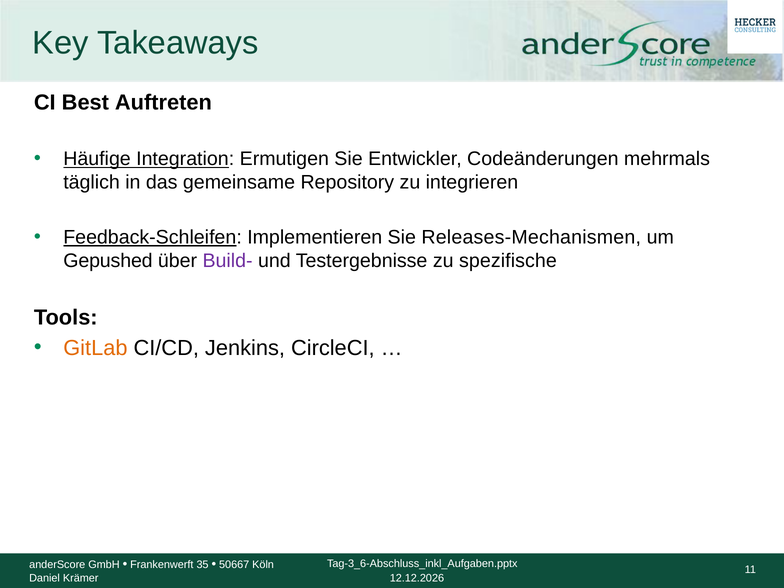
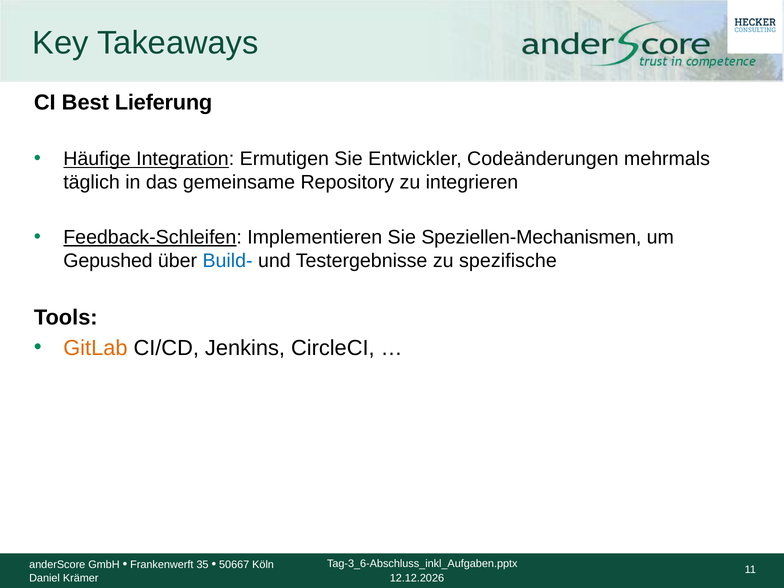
Auftreten: Auftreten -> Lieferung (164, 103)
Releases-Mechanismen: Releases-Mechanismen -> Speziellen-Mechanismen (531, 237)
Build- colour: purple -> blue (228, 261)
